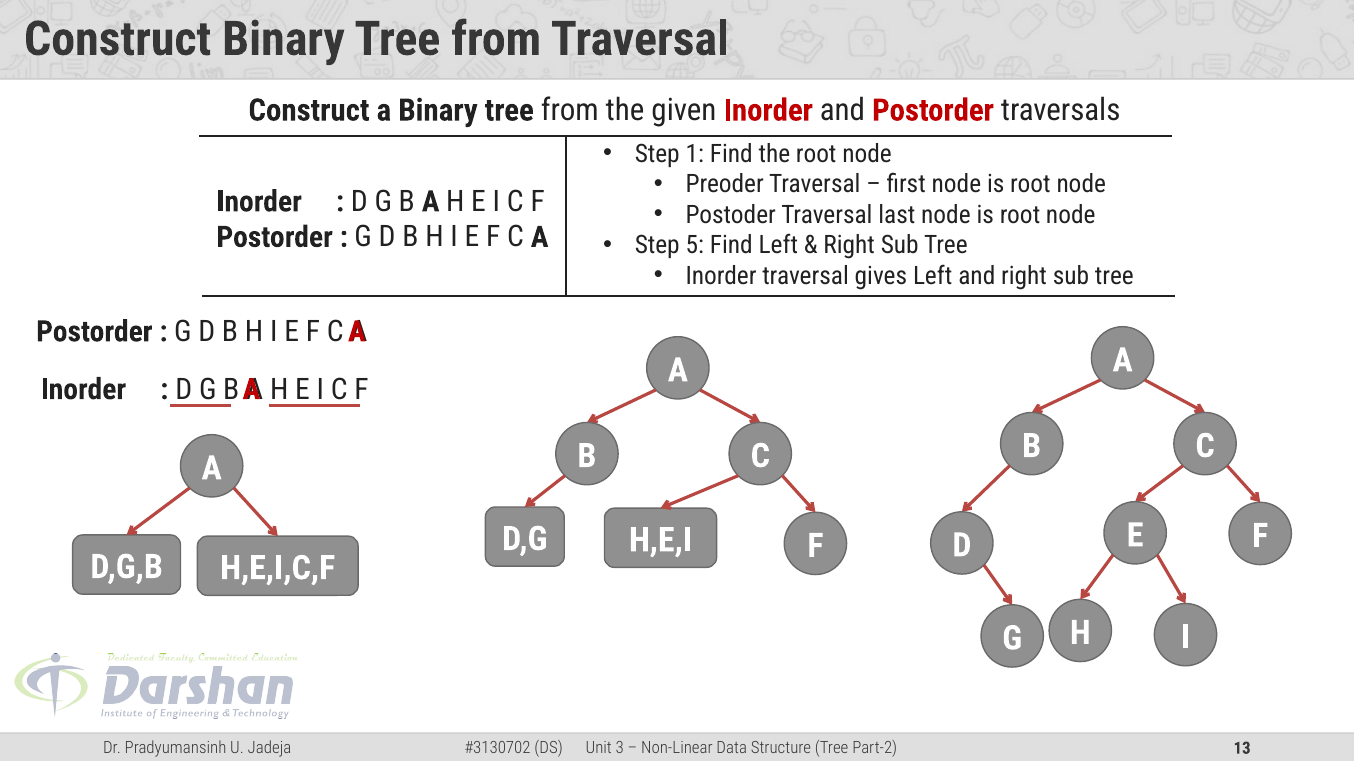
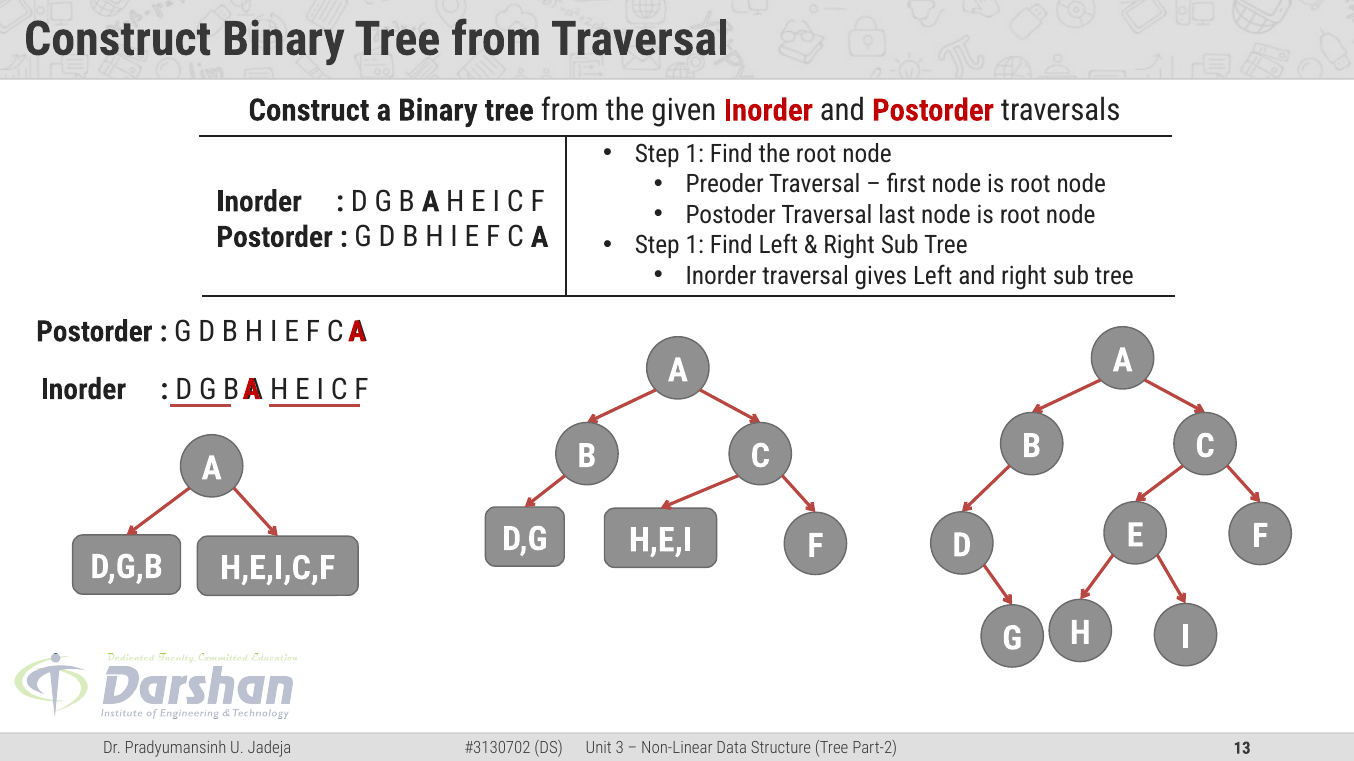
5: 5 -> 1 (695, 245)
